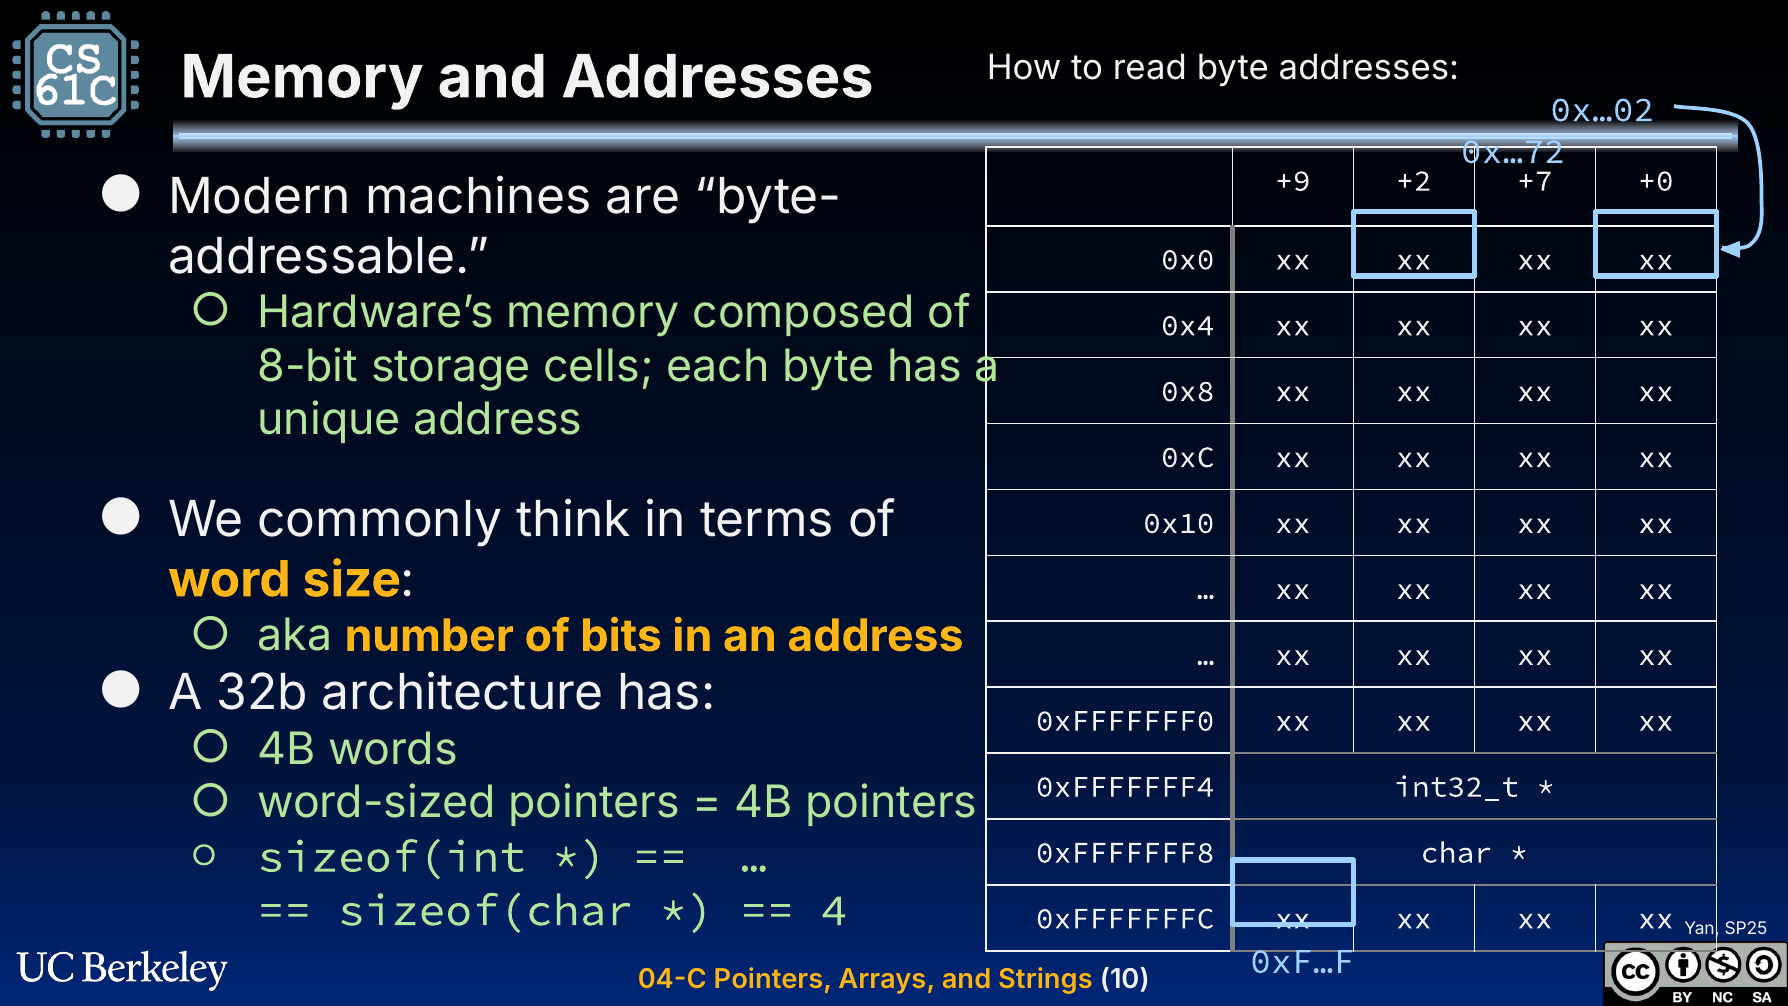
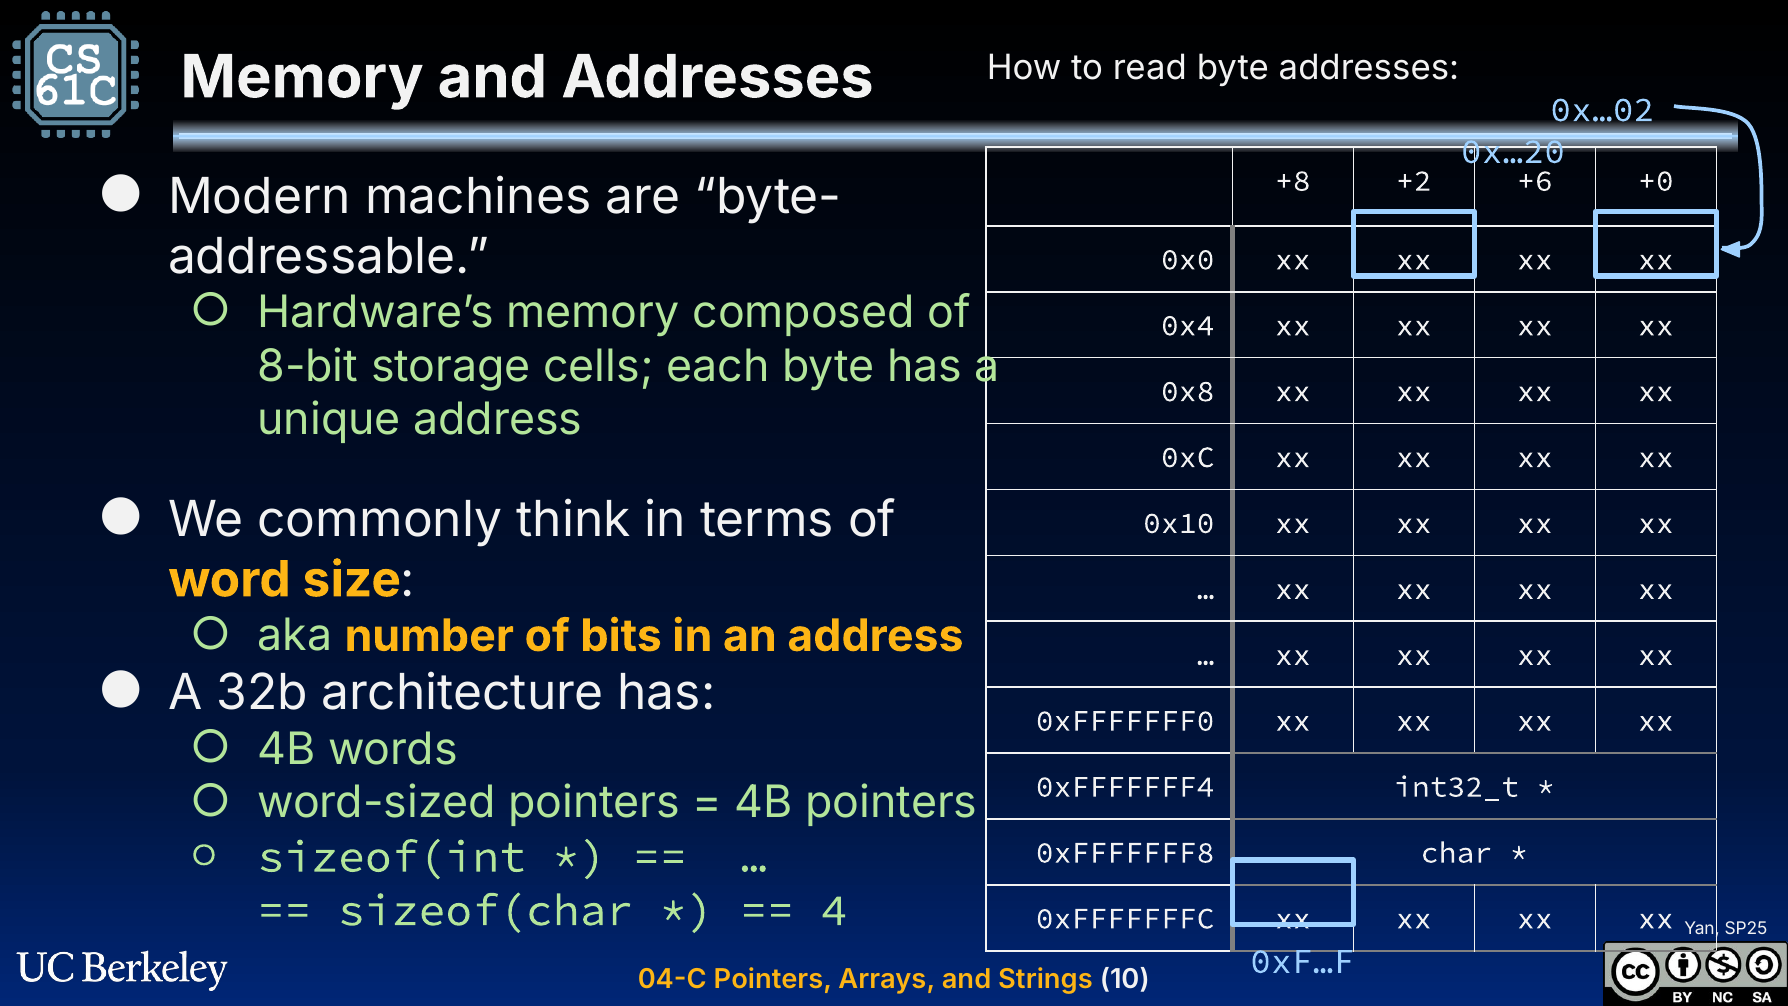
0x…72: 0x…72 -> 0x…20 (1513, 151)
+9: +9 -> +8 (1293, 181)
+7: +7 -> +6 (1535, 181)
